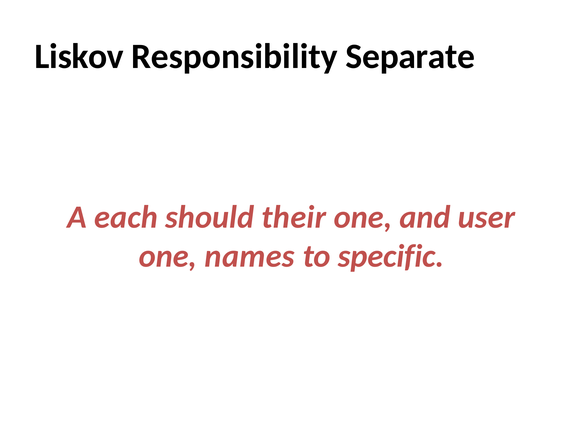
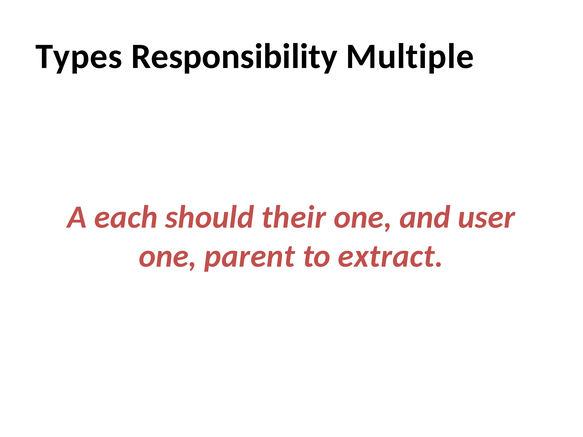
Liskov: Liskov -> Types (79, 56)
Separate: Separate -> Multiple (410, 56)
names: names -> parent (250, 256)
specific: specific -> extract (391, 256)
